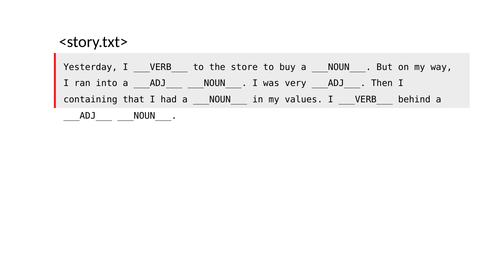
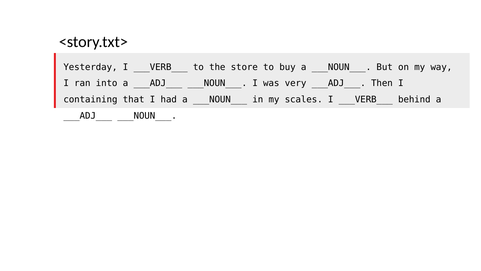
values: values -> scales (304, 99)
